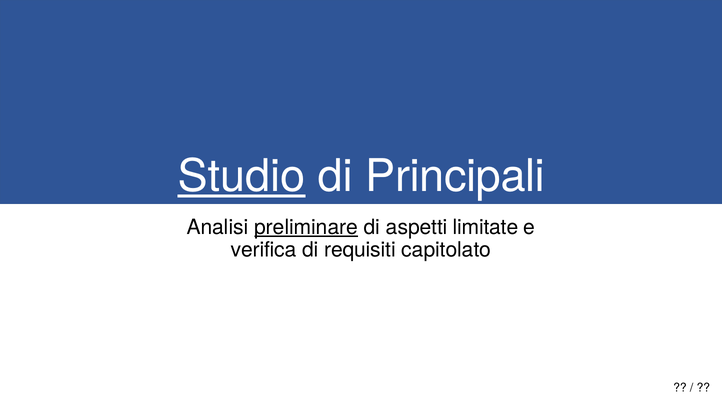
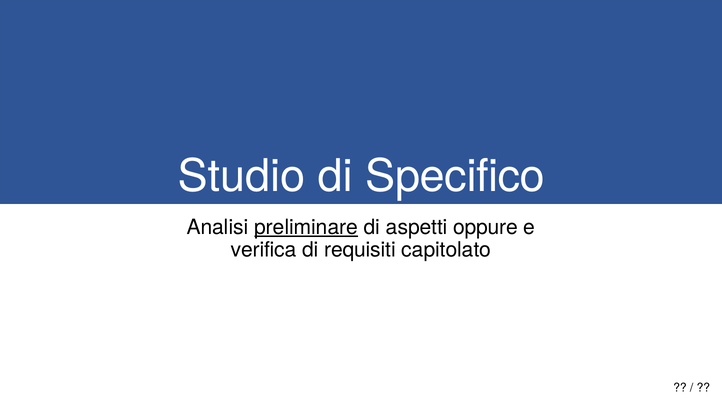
Studio underline: present -> none (241, 177)
Principali: Principali -> Specifico (455, 177)
limitate: limitate -> oppure (486, 227)
